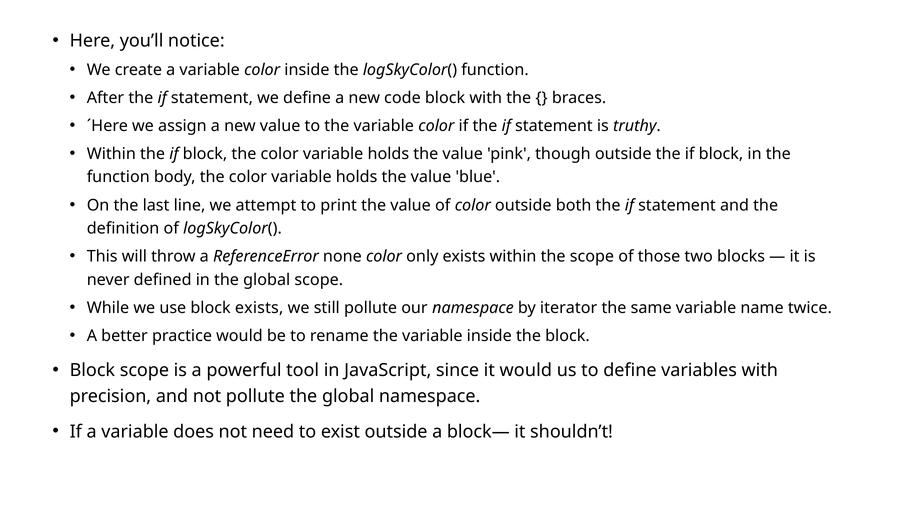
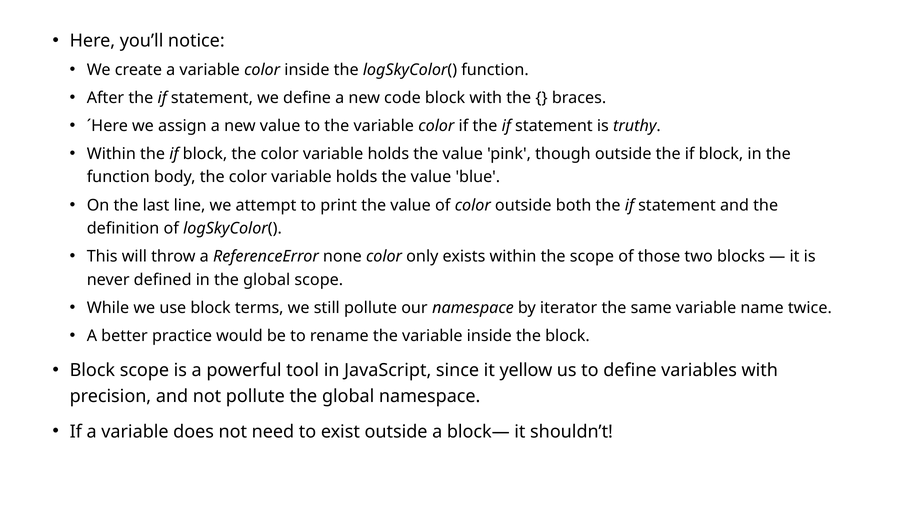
block exists: exists -> terms (259, 307)
it would: would -> yellow (526, 370)
